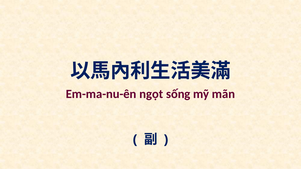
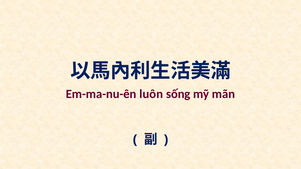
ngọt: ngọt -> luôn (151, 94)
